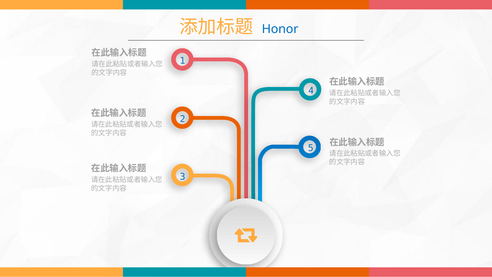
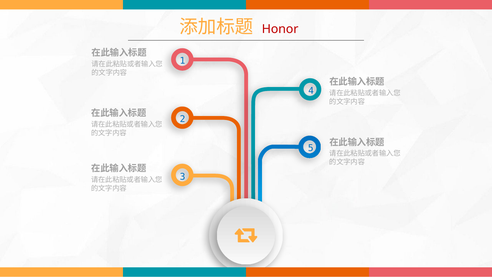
Honor colour: blue -> red (280, 29)
